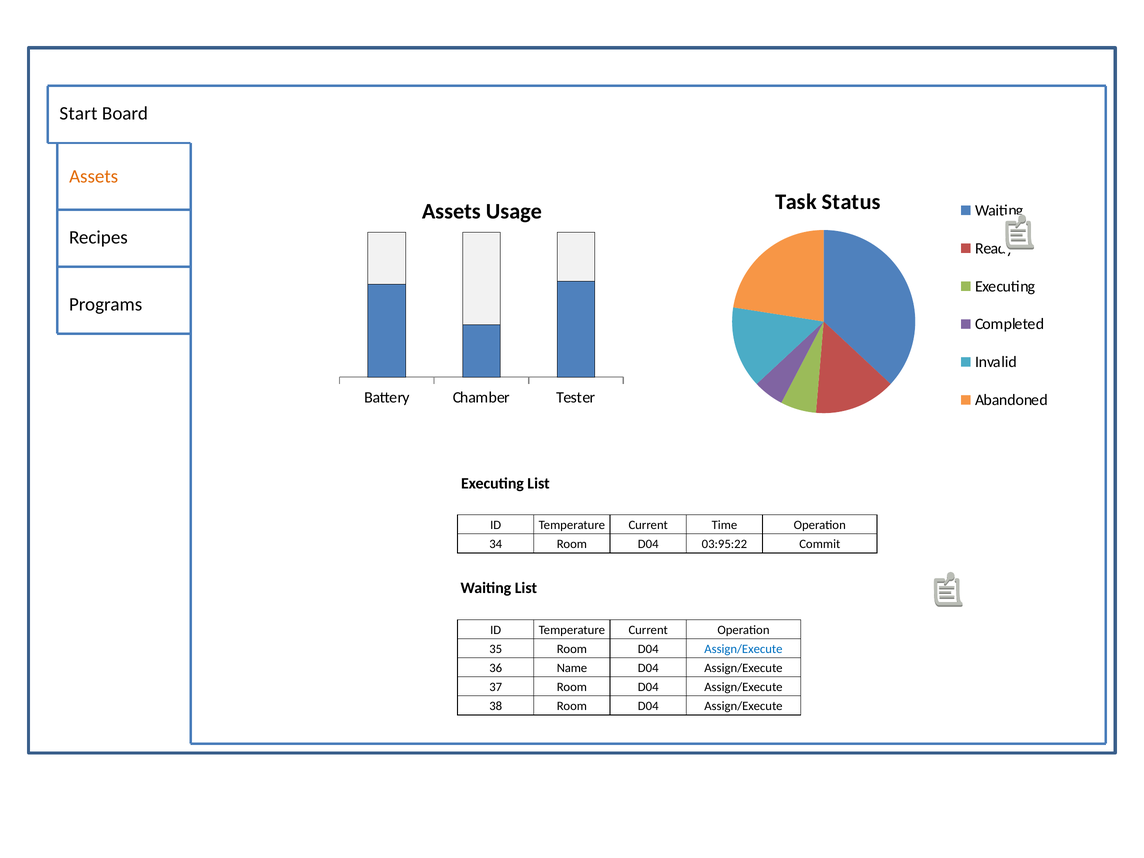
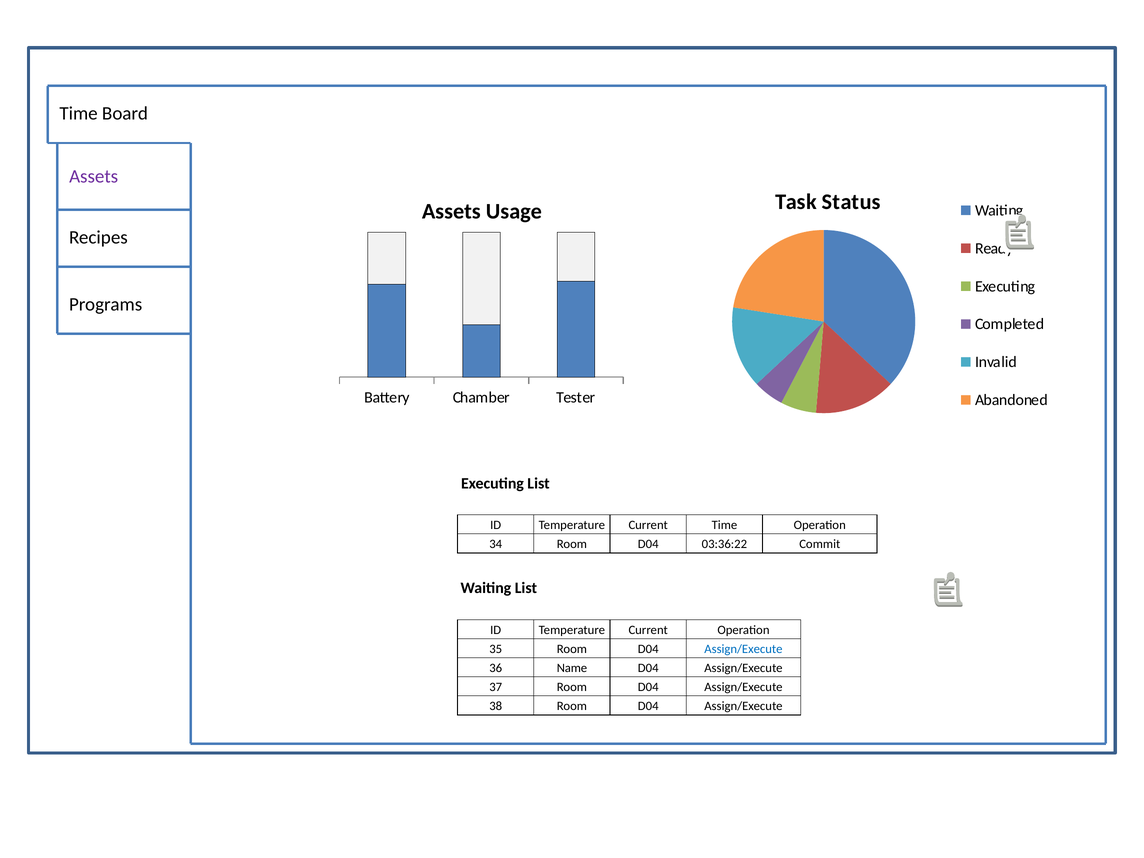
Start: Start -> Time (79, 114)
Assets colour: orange -> purple (94, 177)
03:95:22: 03:95:22 -> 03:36:22 (724, 544)
